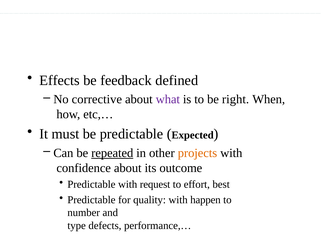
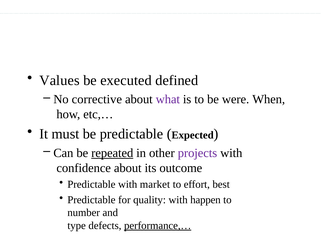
Effects: Effects -> Values (59, 80)
feedback: feedback -> executed (126, 80)
be right: right -> were (236, 99)
projects colour: orange -> purple (197, 153)
request: request -> market (155, 184)
performance,… underline: none -> present (158, 225)
